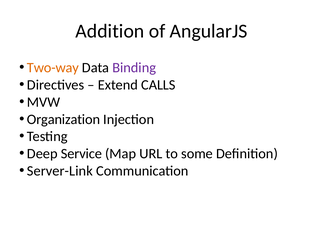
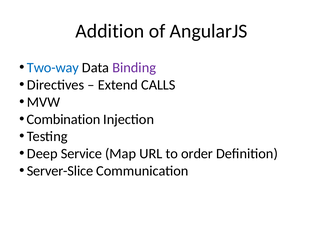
Two-way colour: orange -> blue (53, 68)
Organization: Organization -> Combination (64, 119)
some: some -> order (197, 154)
Server-Link: Server-Link -> Server-Slice (60, 171)
